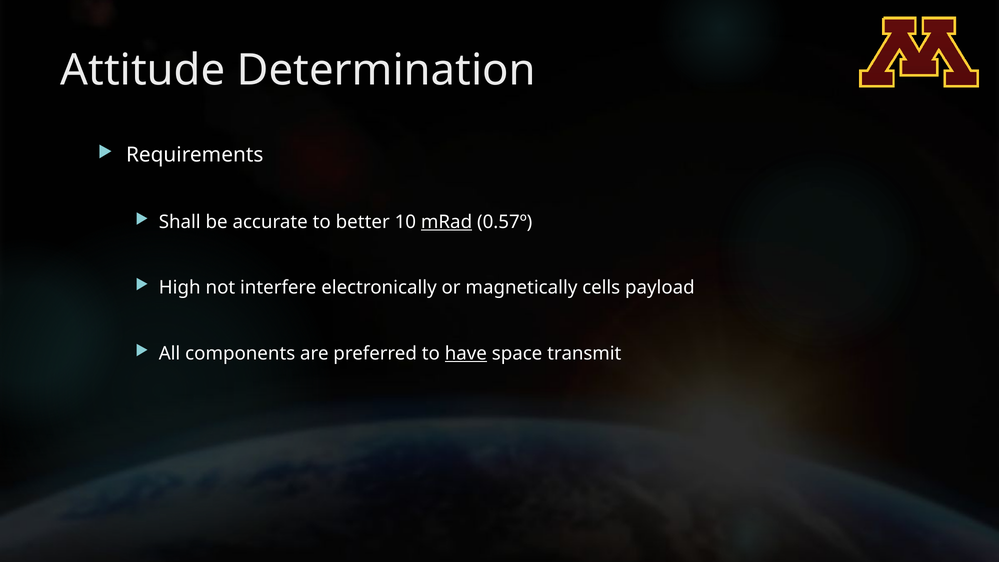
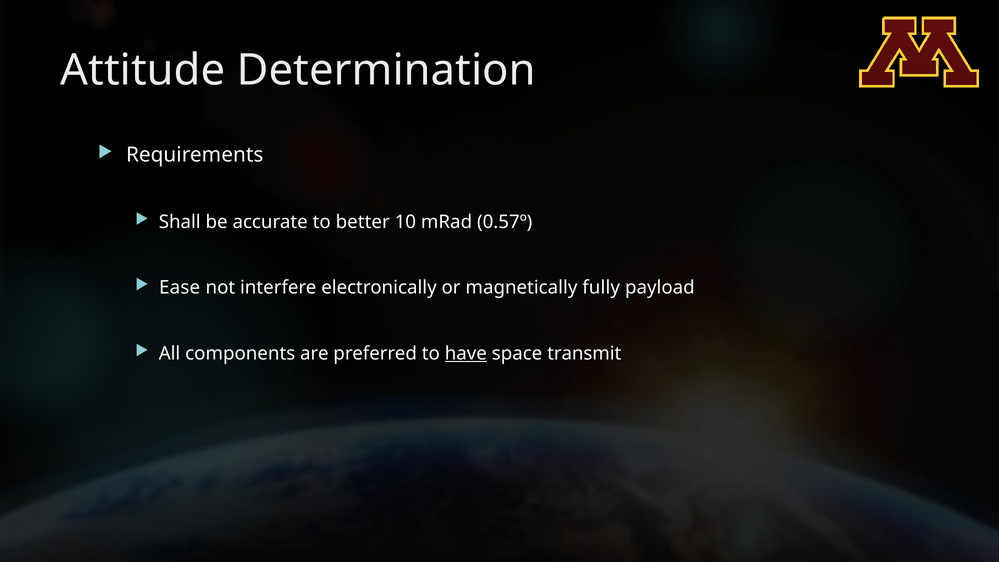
mRad underline: present -> none (447, 222)
High: High -> Ease (180, 288)
cells: cells -> fully (601, 288)
